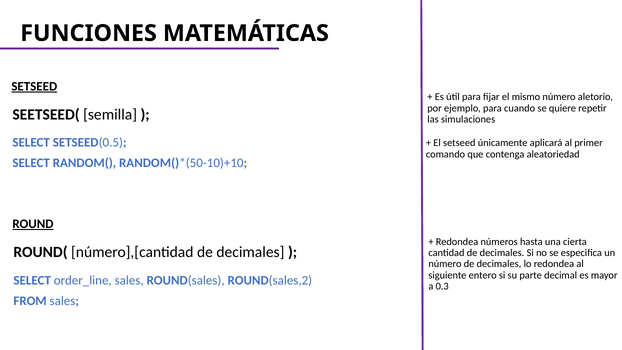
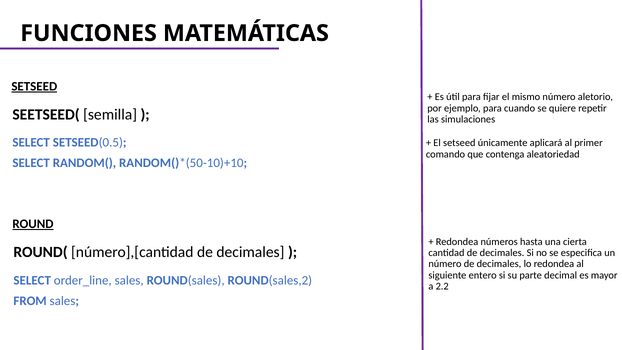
0.3: 0.3 -> 2.2 (442, 286)
